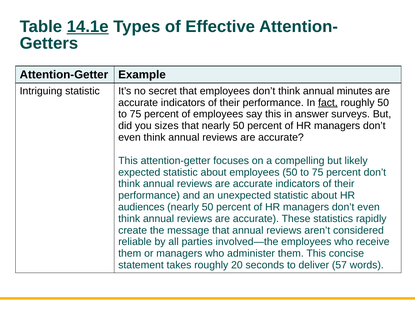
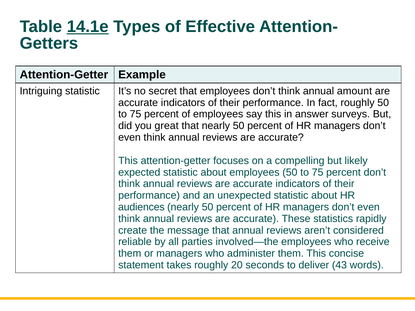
minutes: minutes -> amount (355, 91)
fact underline: present -> none (328, 103)
sizes: sizes -> great (167, 126)
57: 57 -> 43 (339, 265)
